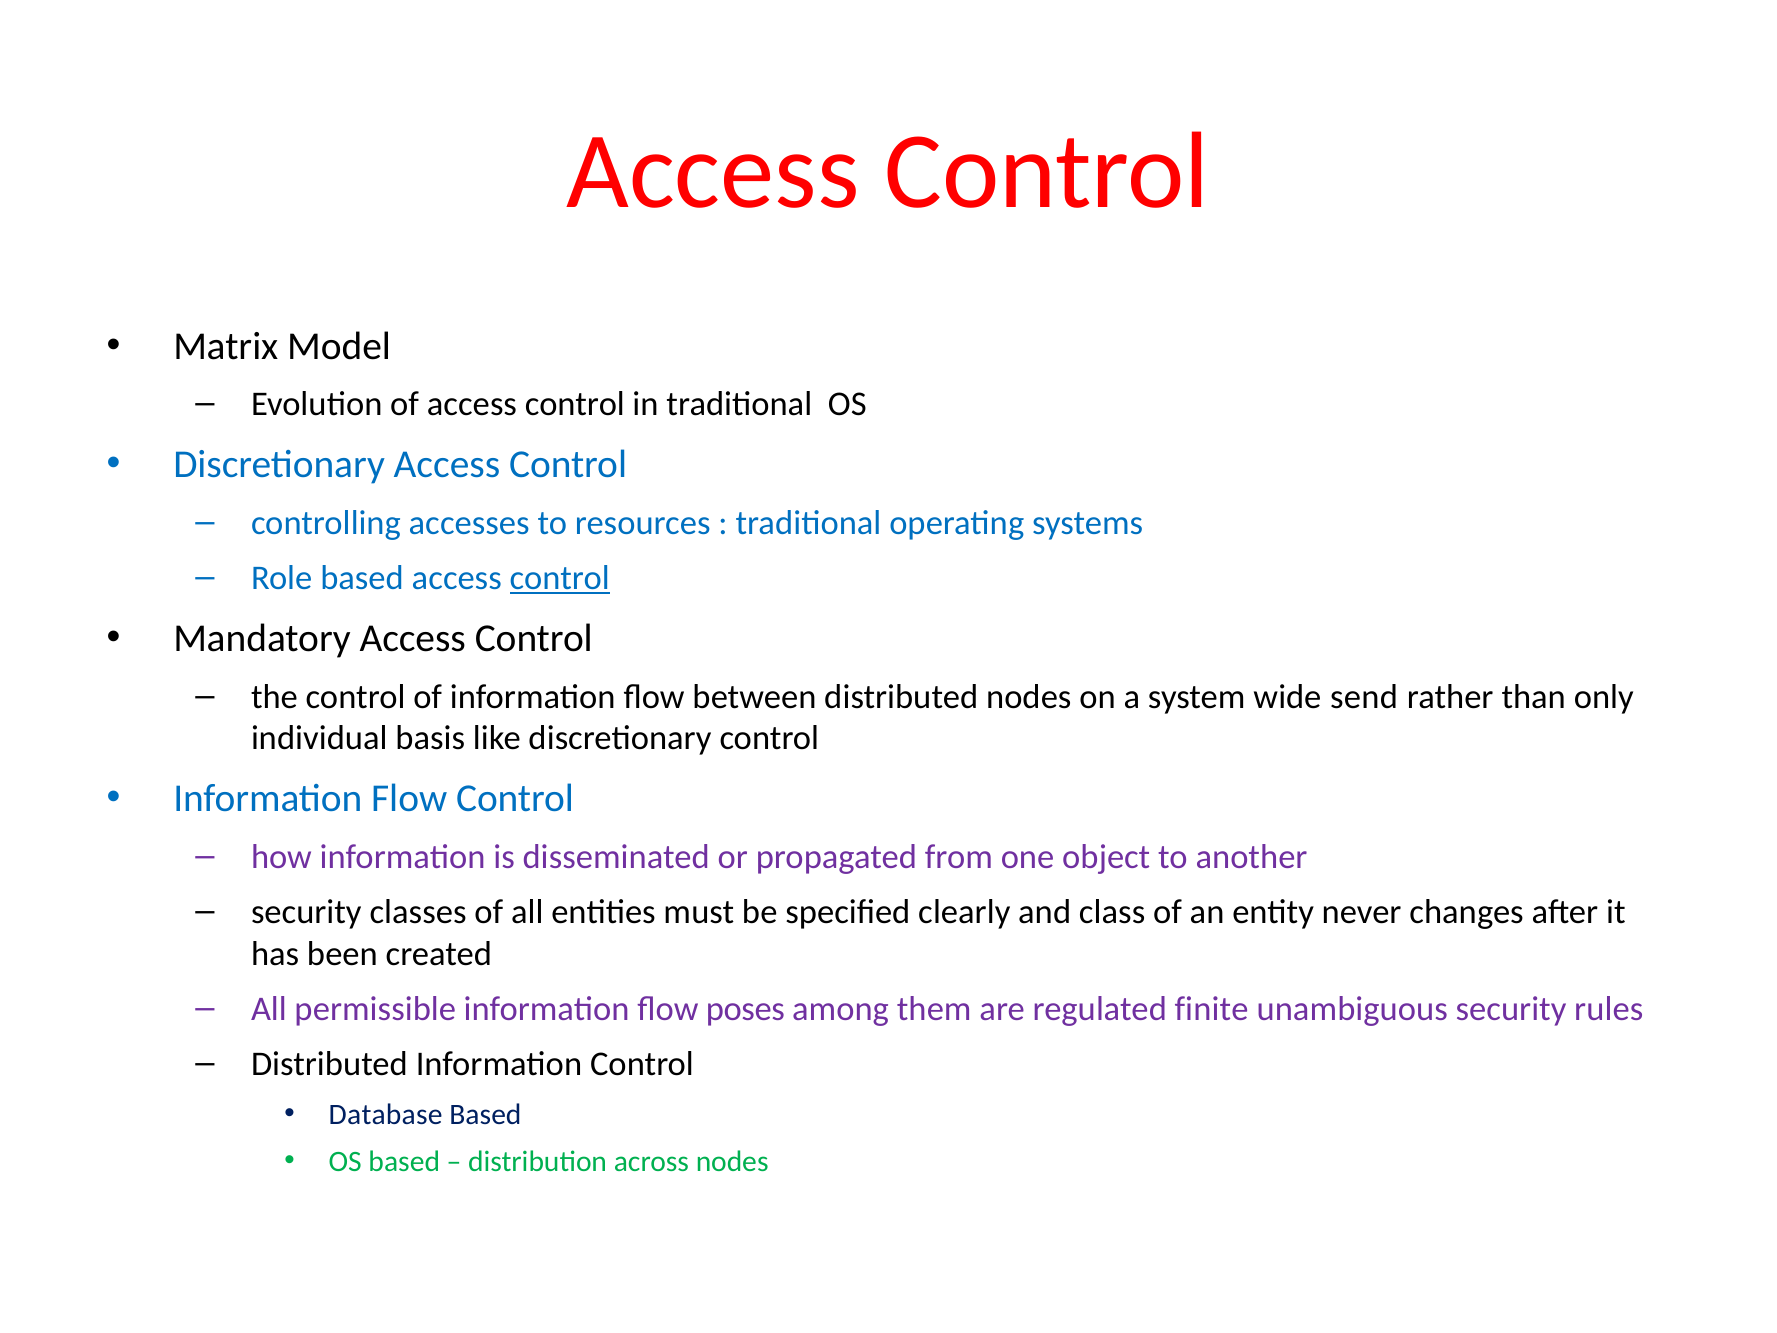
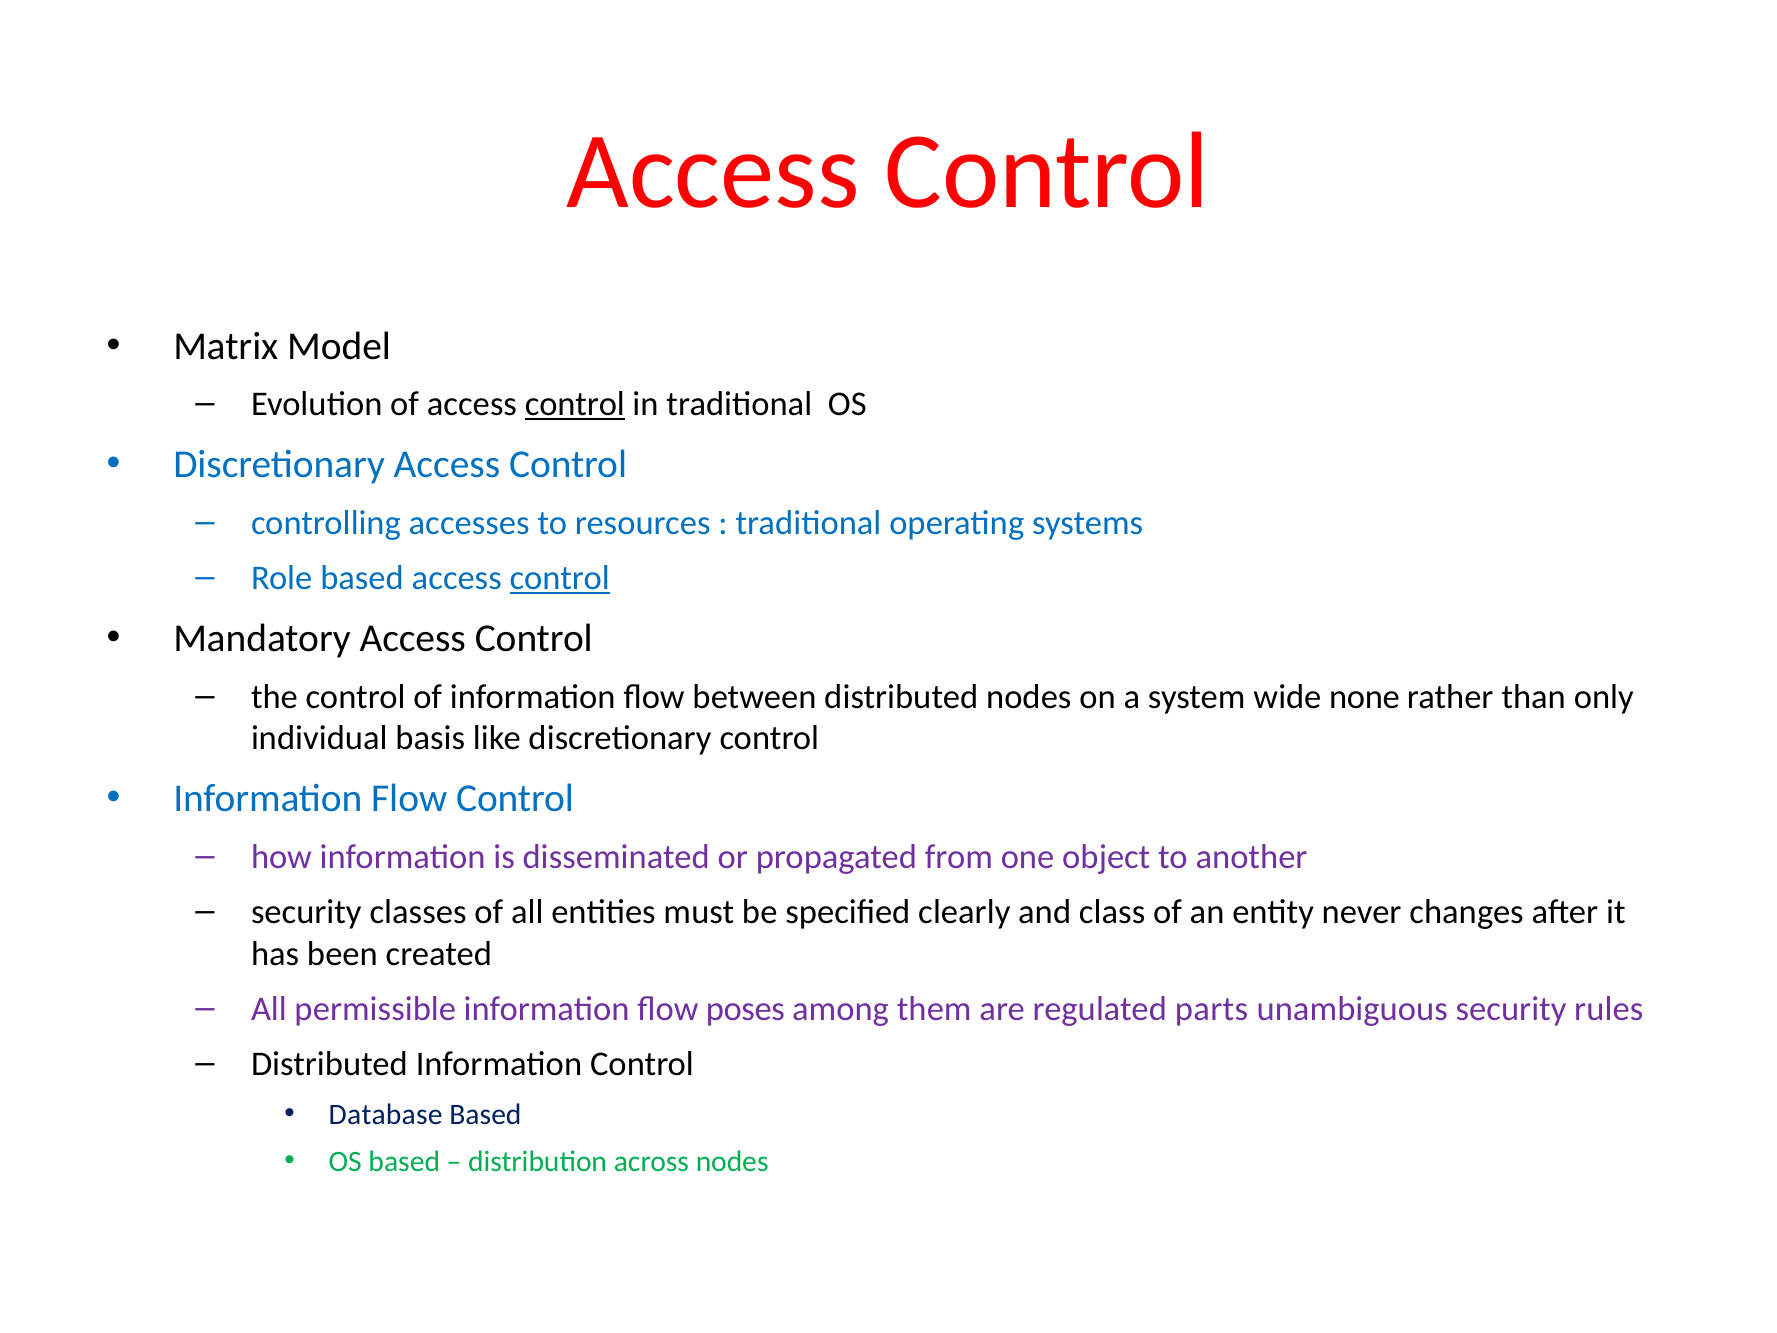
control underline: none -> present (575, 404)
send: send -> none (1364, 697)
finite: finite -> parts (1211, 1009)
